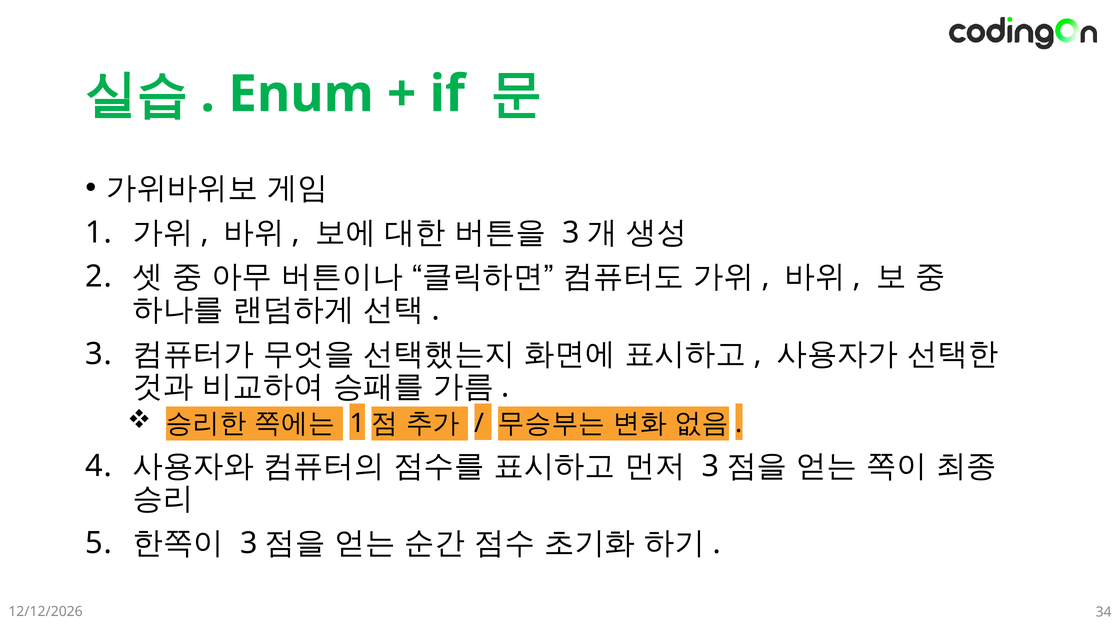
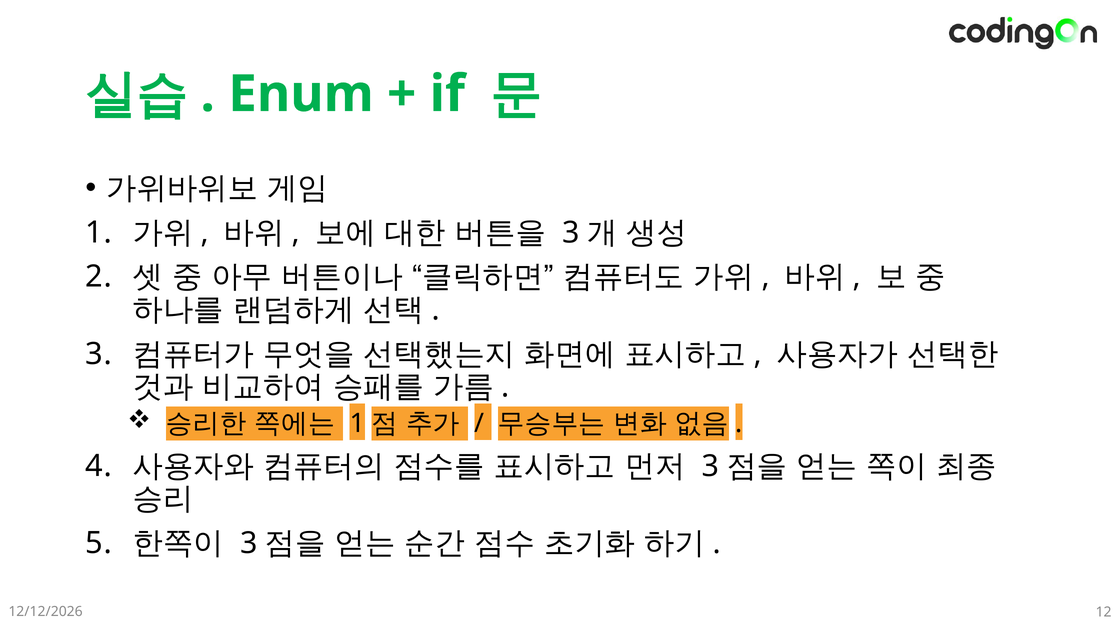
34: 34 -> 12 (1104, 612)
